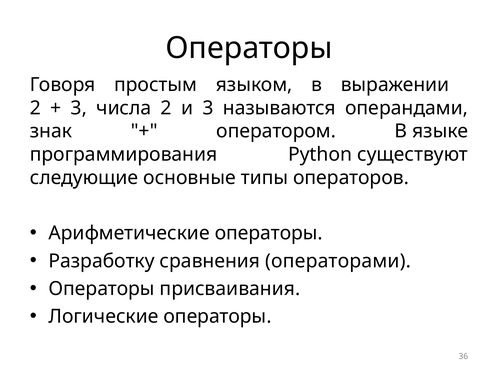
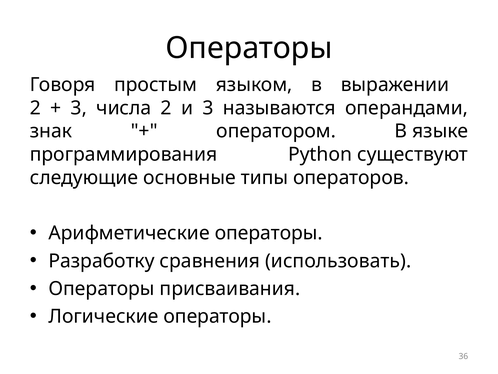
операторами: операторами -> использовать (338, 261)
